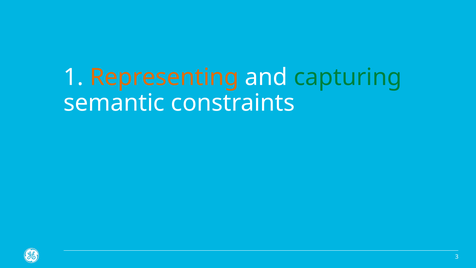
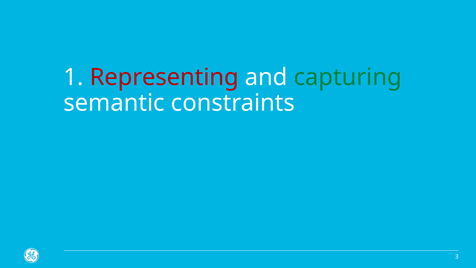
Representing colour: orange -> red (164, 77)
